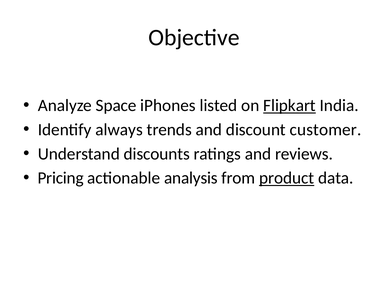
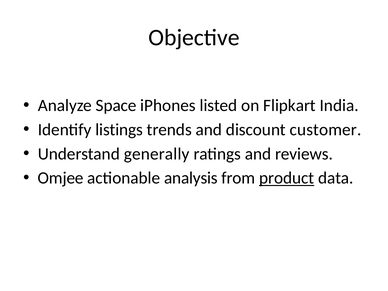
Flipkart underline: present -> none (289, 106)
always: always -> listings (119, 130)
discounts: discounts -> generally (157, 154)
Pricing: Pricing -> Omjee (61, 178)
